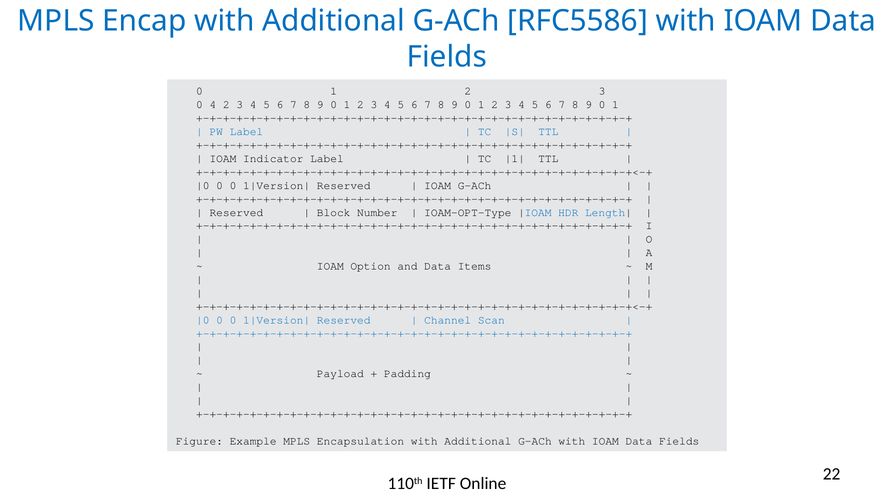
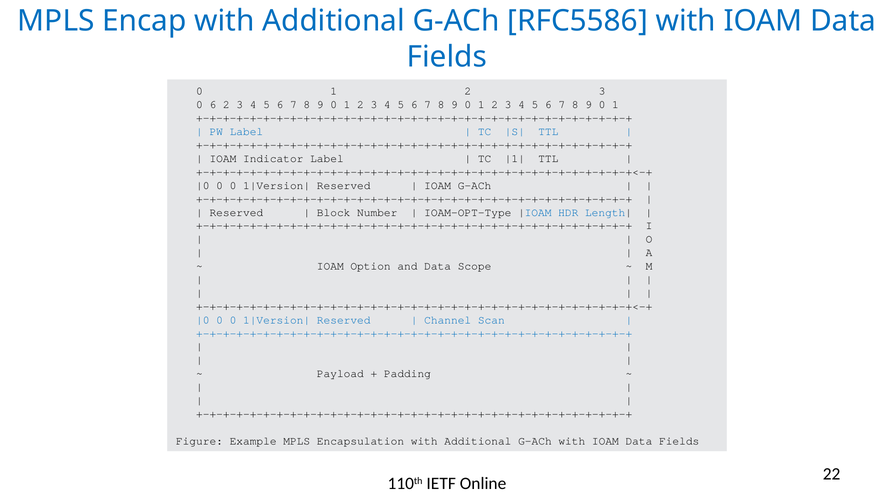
0 4: 4 -> 6 (213, 105)
Items: Items -> Scope (475, 266)
